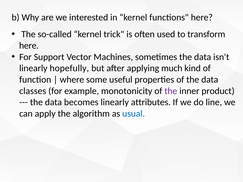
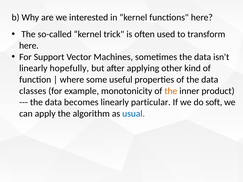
much: much -> other (172, 68)
the colour: purple -> orange (171, 91)
attributes: attributes -> particular (151, 102)
line: line -> soft (214, 102)
